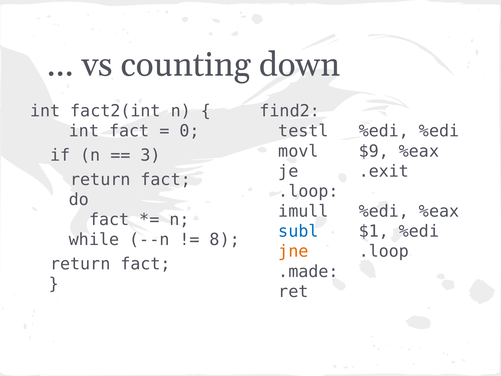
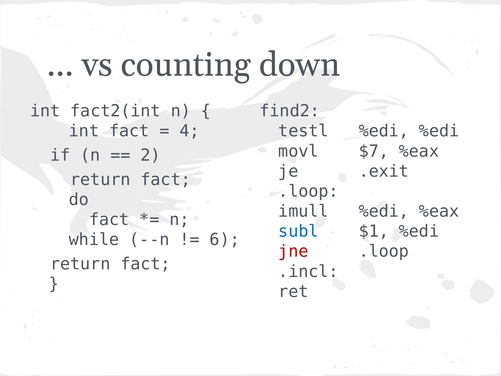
0: 0 -> 4 (190, 131)
$9: $9 -> $7 (374, 151)
3: 3 -> 2 (151, 155)
8: 8 -> 6 (225, 240)
jne colour: orange -> red (293, 251)
.made: .made -> .incl (308, 271)
